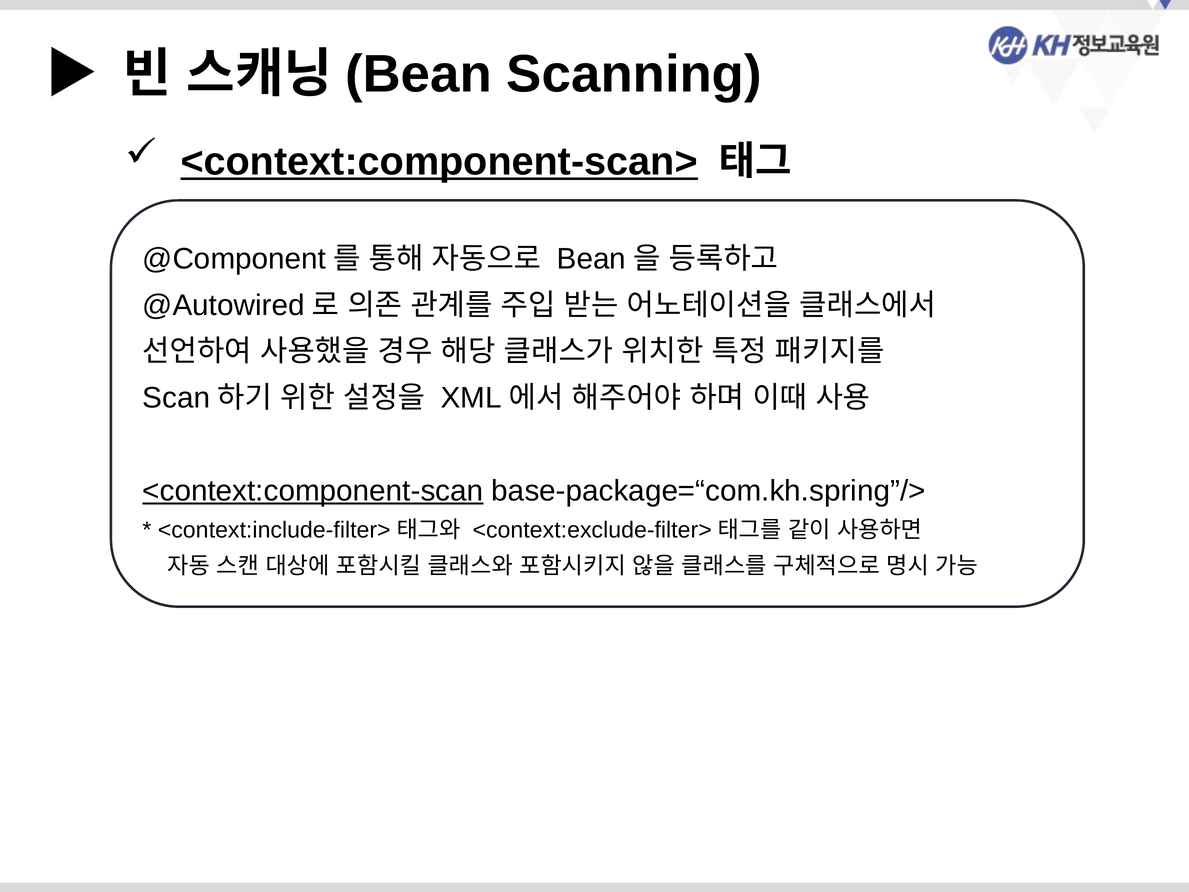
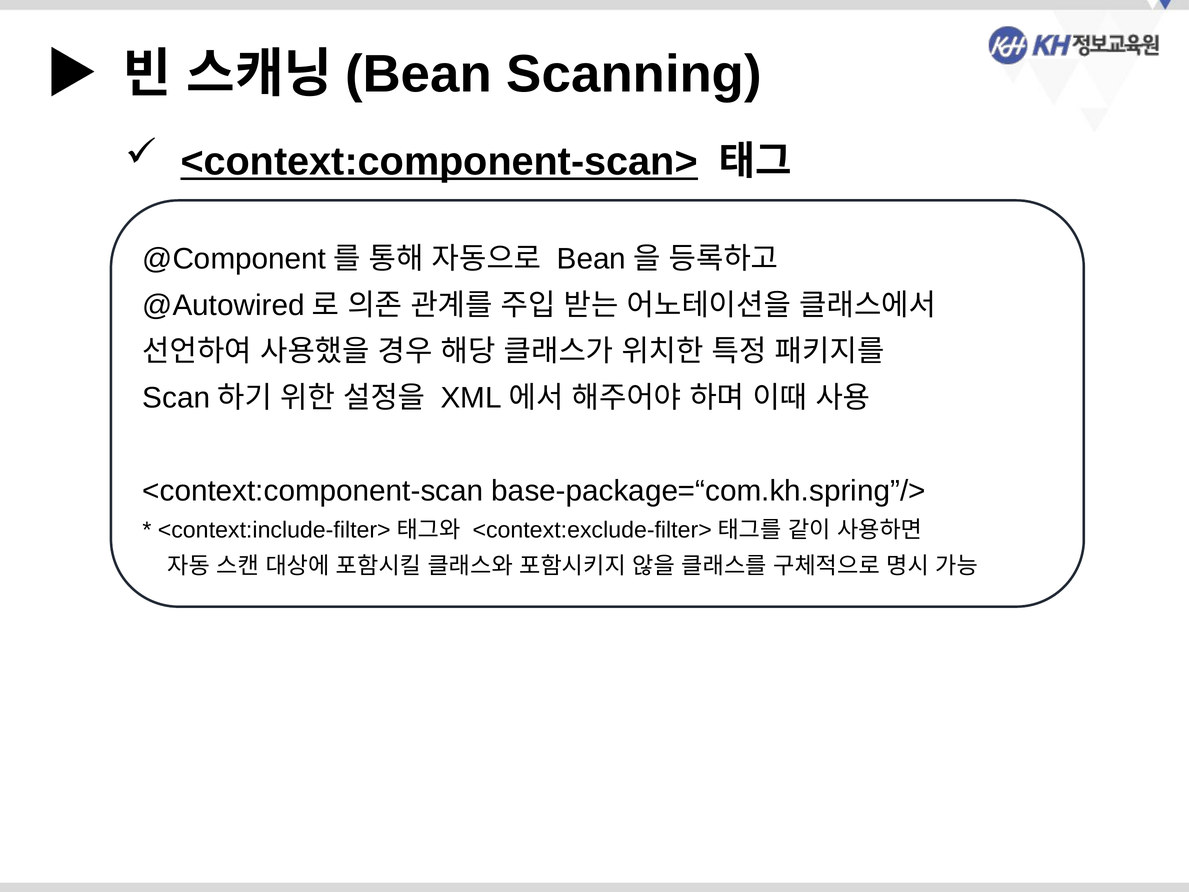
<context:component-scan underline: present -> none (313, 491)
